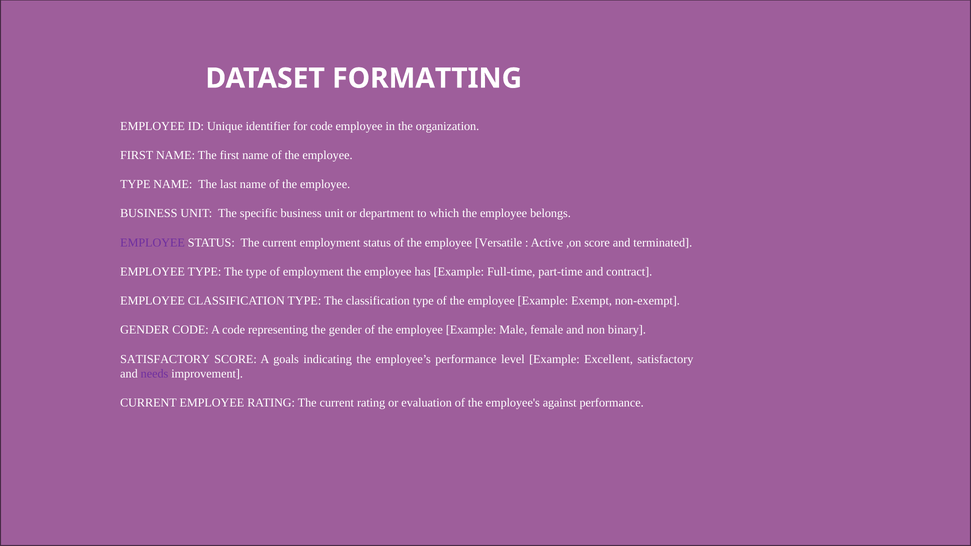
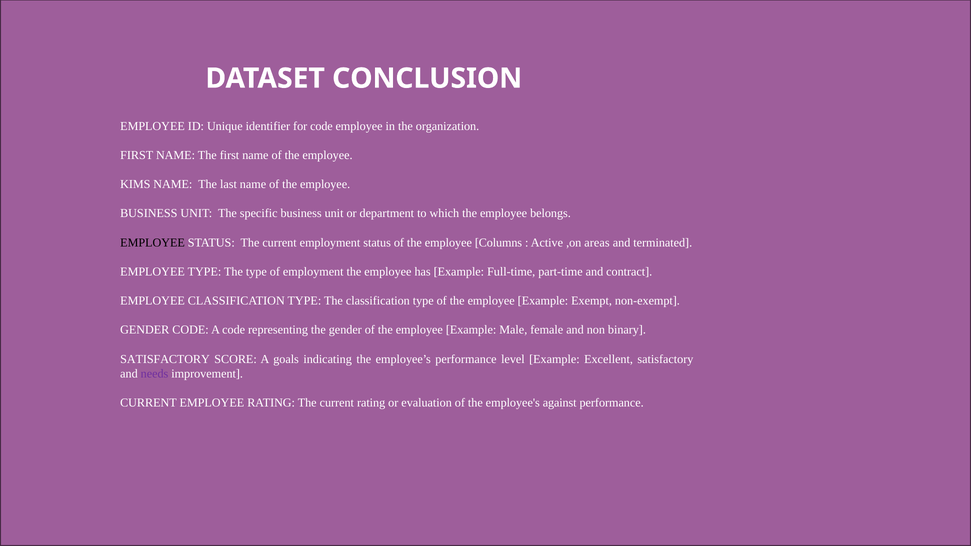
FORMATTING: FORMATTING -> CONCLUSION (427, 78)
TYPE: TYPE -> KIMS (135, 184)
EMPLOYEE colour: purple -> black (153, 243)
Versatile: Versatile -> Columns (498, 243)
,on score: score -> areas (597, 243)
